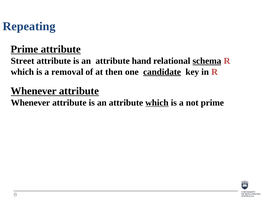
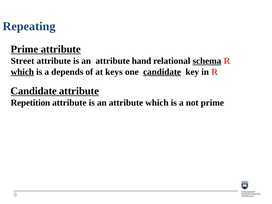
which underline: none -> present (22, 72)
removal: removal -> depends (67, 72)
then: then -> keys (114, 72)
Whenever: Whenever -> Candidate (34, 91)
Whenever: Whenever -> Repetition (30, 103)
which underline: present -> none (157, 103)
